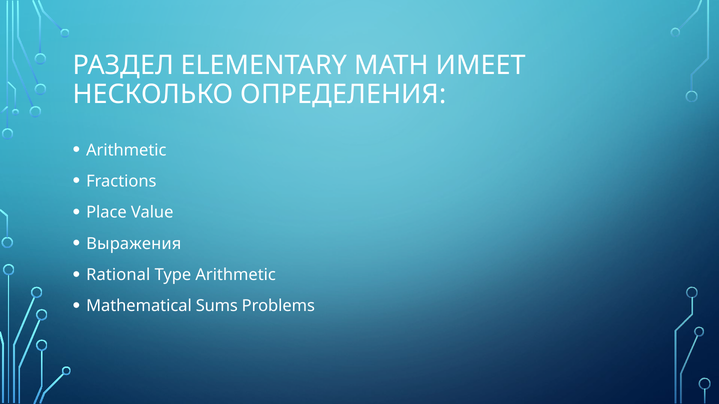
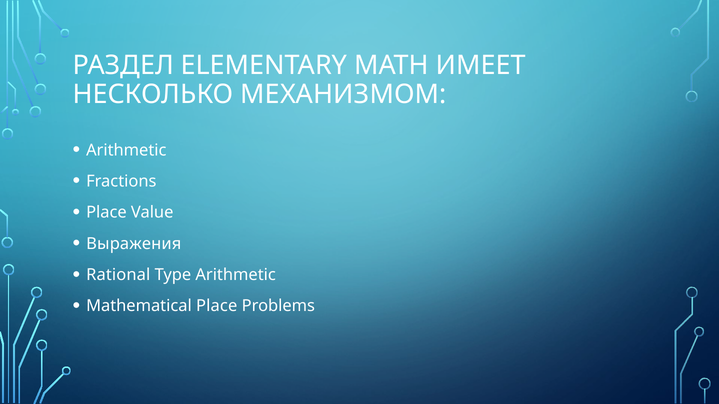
ОПРЕДЕЛЕНИЯ: ОПРЕДЕЛЕНИЯ -> МЕХАНИЗМОМ (343, 94)
Mathematical Sums: Sums -> Place (217, 306)
